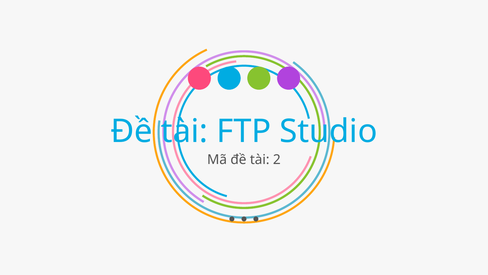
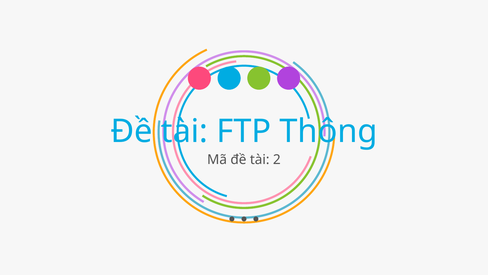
Studio: Studio -> Thông (328, 131)
